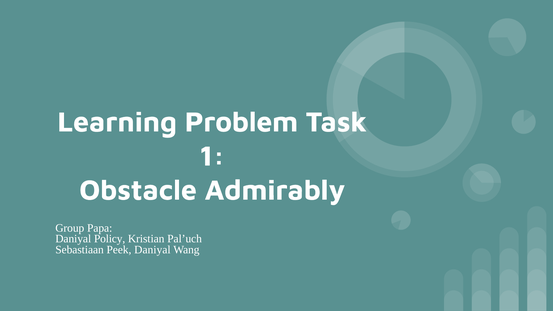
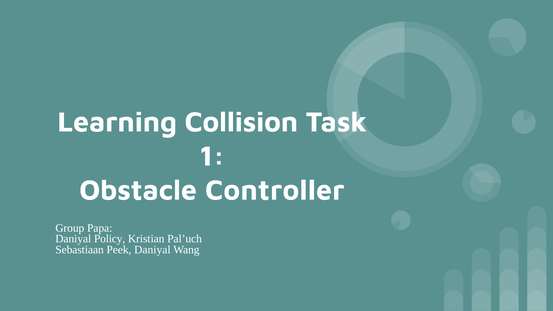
Problem: Problem -> Collision (241, 122)
Admirably: Admirably -> Controller (275, 190)
